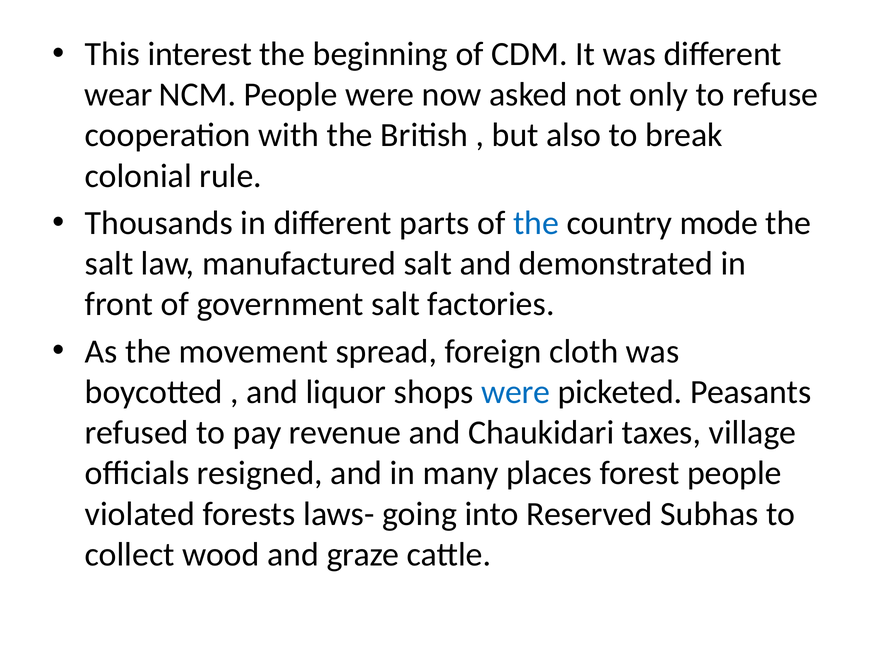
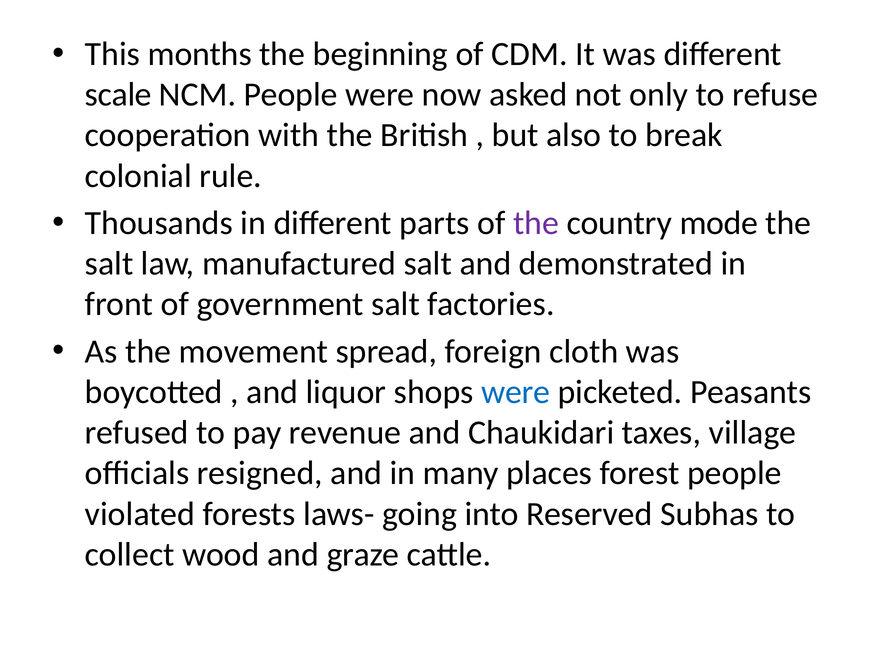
interest: interest -> months (200, 54)
wear: wear -> scale (118, 95)
the colour: blue -> purple (536, 223)
